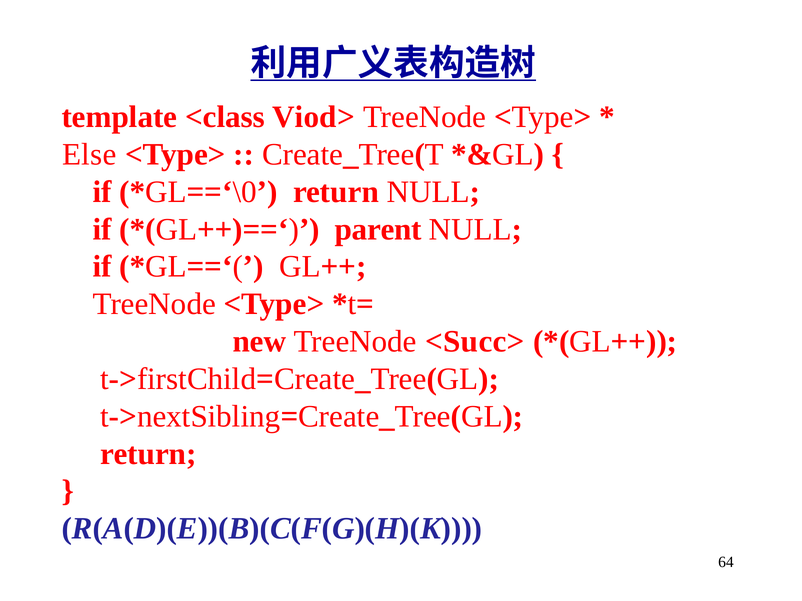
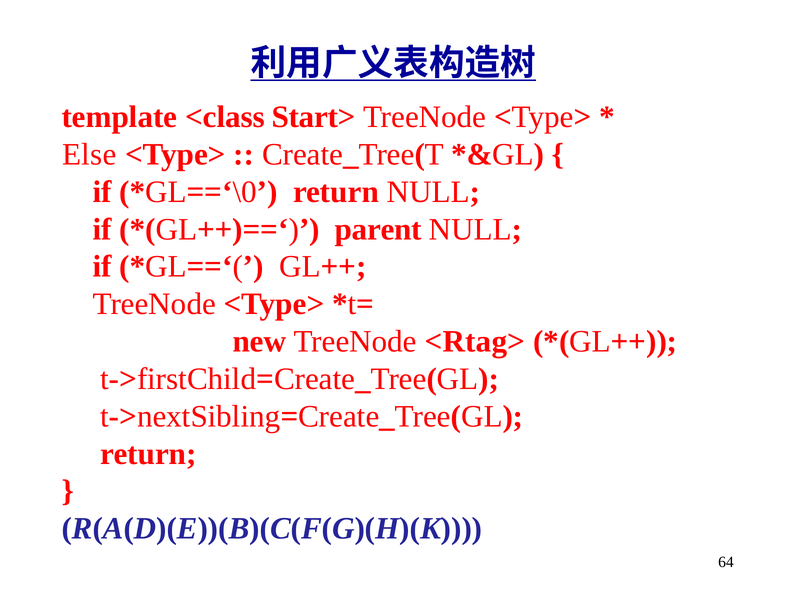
Viod>: Viod> -> Start> (314, 117)
<Succ>: <Succ> -> <Rtag> (475, 342)
